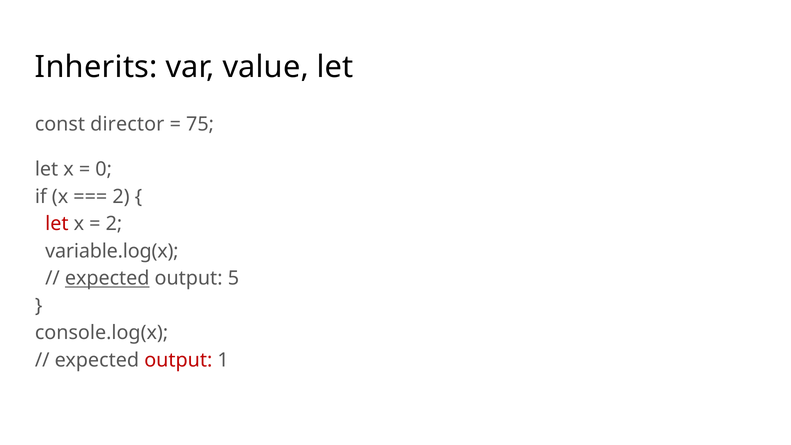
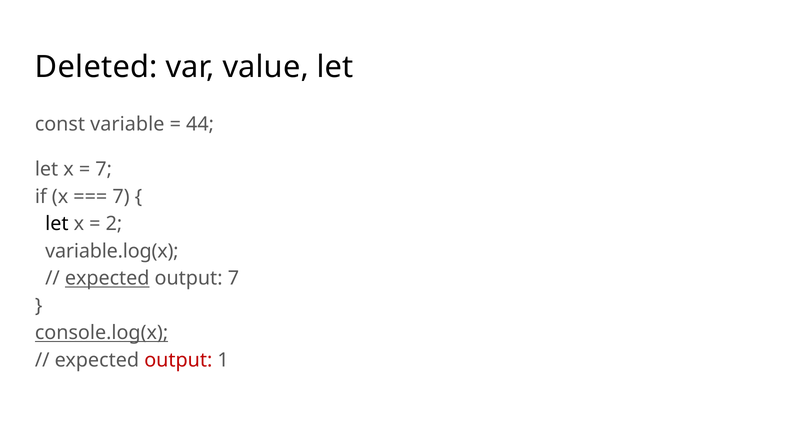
Inherits: Inherits -> Deleted (96, 67)
director: director -> variable (127, 124)
75: 75 -> 44 (200, 124)
0: 0 -> 7 (104, 169)
2: 2 -> 7 (121, 197)
let colour: red -> black (57, 224)
output 5: 5 -> 7 (233, 278)
console.log(x underline: none -> present (102, 333)
